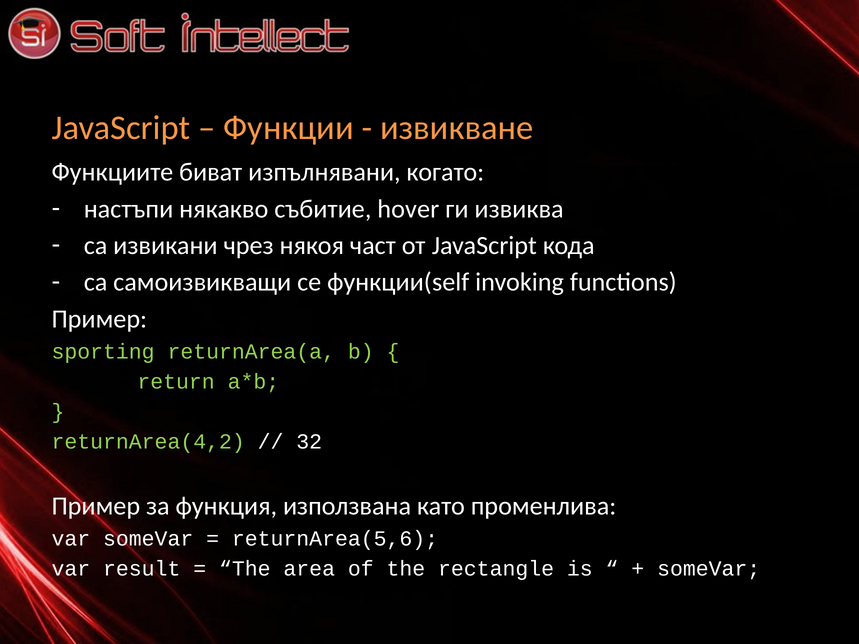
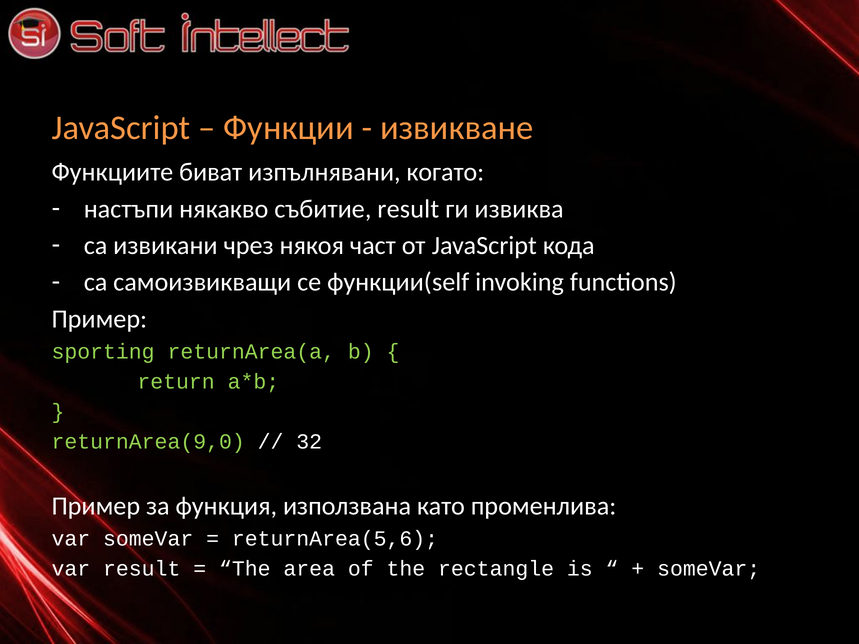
събитие hover: hover -> result (408, 209)
returnArea(4,2: returnArea(4,2 -> returnArea(9,0 (148, 442)
